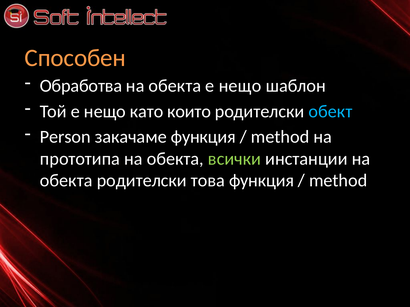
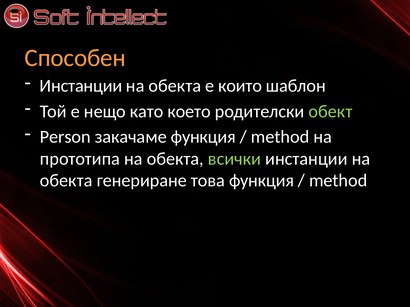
Обработва: Обработва -> Инстанции (81, 86)
обекта е нещо: нещо -> които (240, 86)
които: които -> което (189, 112)
обект colour: light blue -> light green (331, 112)
обекта родителски: родителски -> генериране (142, 181)
